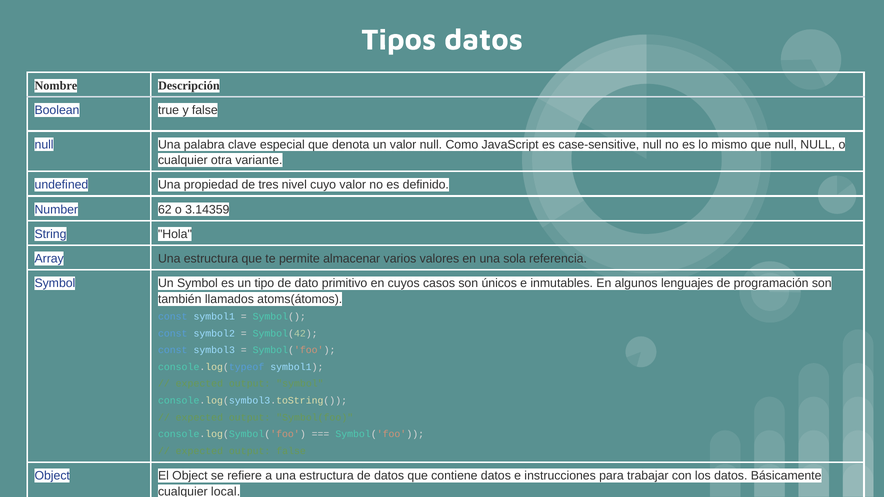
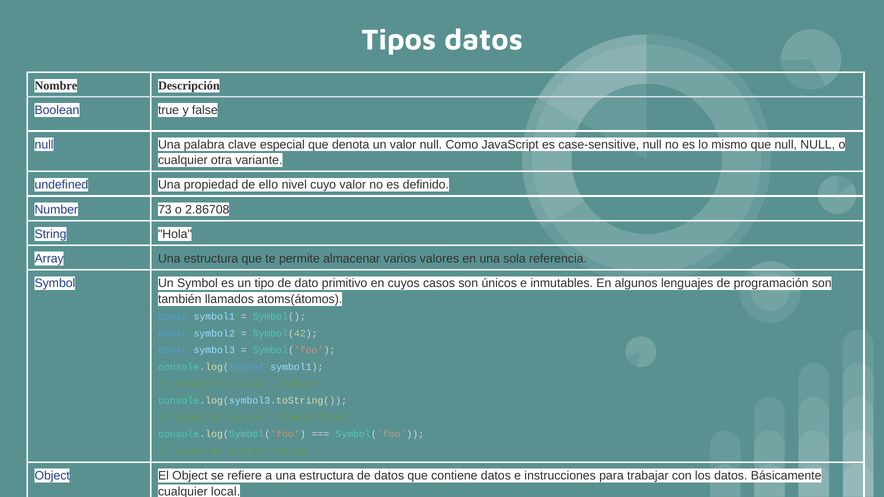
tres: tres -> ello (268, 185)
62: 62 -> 73 (165, 210)
3.14359: 3.14359 -> 2.86708 (207, 210)
